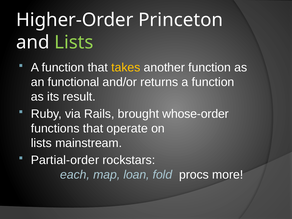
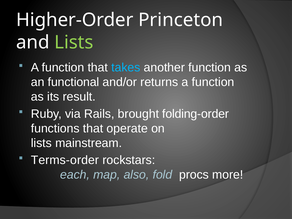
takes colour: yellow -> light blue (126, 68)
whose-order: whose-order -> folding-order (196, 114)
Partial-order: Partial-order -> Terms-order (65, 160)
loan: loan -> also (136, 175)
